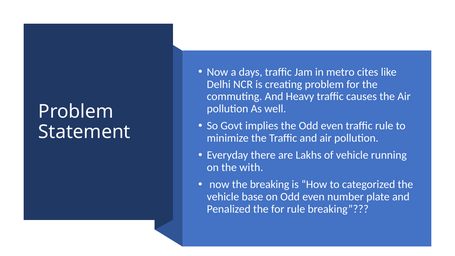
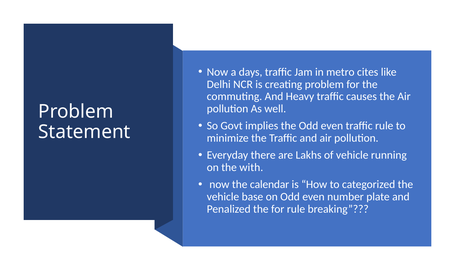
the breaking: breaking -> calendar (270, 184)
